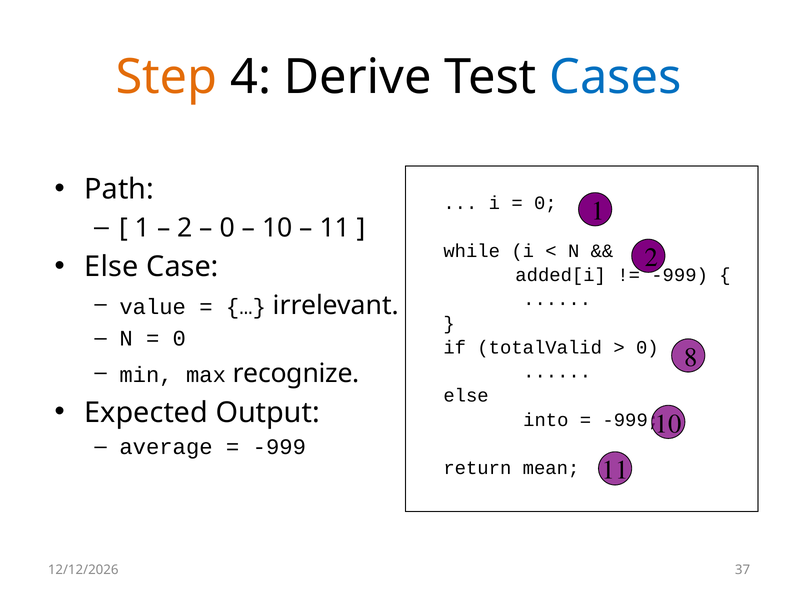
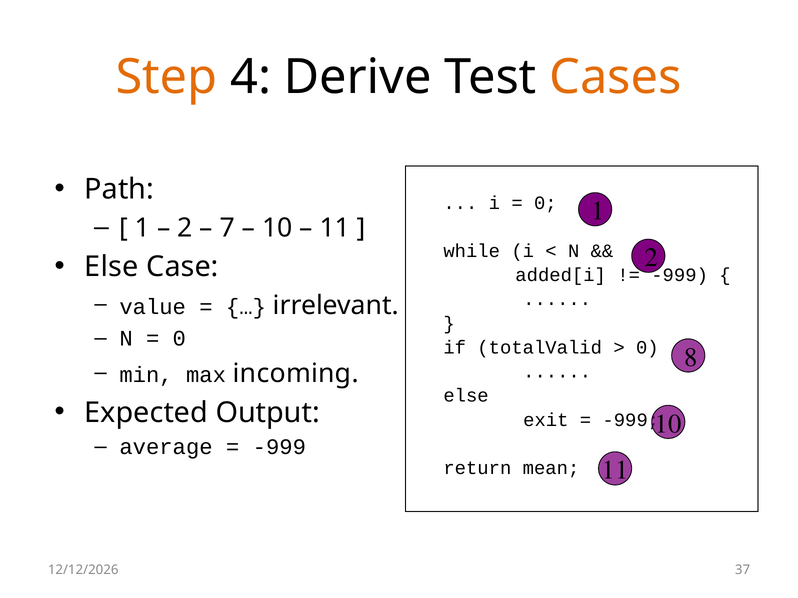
Cases colour: blue -> orange (616, 77)
0: 0 -> 7 (227, 228)
recognize: recognize -> incoming (296, 374)
into: into -> exit (546, 420)
